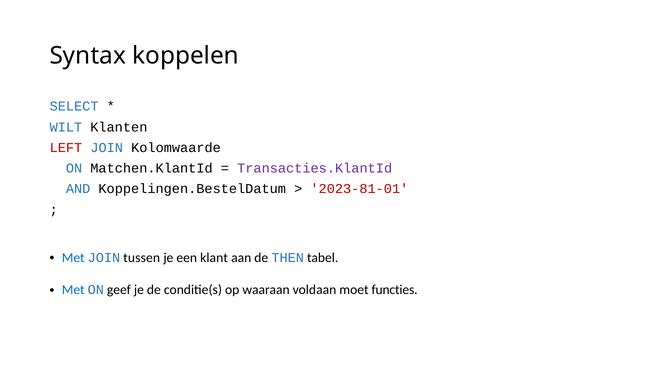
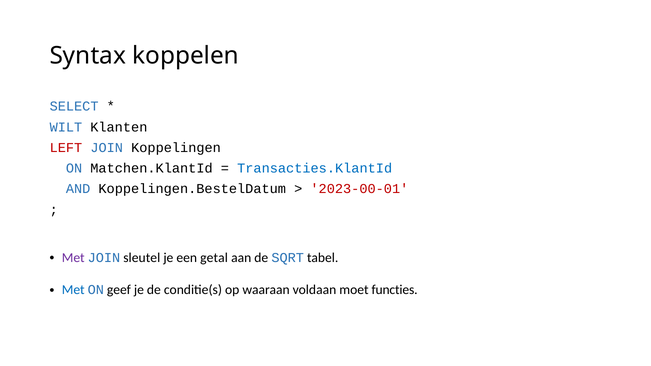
Kolomwaarde: Kolomwaarde -> Koppelingen (176, 148)
Transacties.KlantId colour: purple -> blue (315, 168)
2023-81-01: 2023-81-01 -> 2023-00-01 (359, 189)
Met colour: blue -> purple (73, 258)
tussen: tussen -> sleutel (142, 258)
klant: klant -> getal (214, 258)
THEN: THEN -> SQRT (288, 258)
